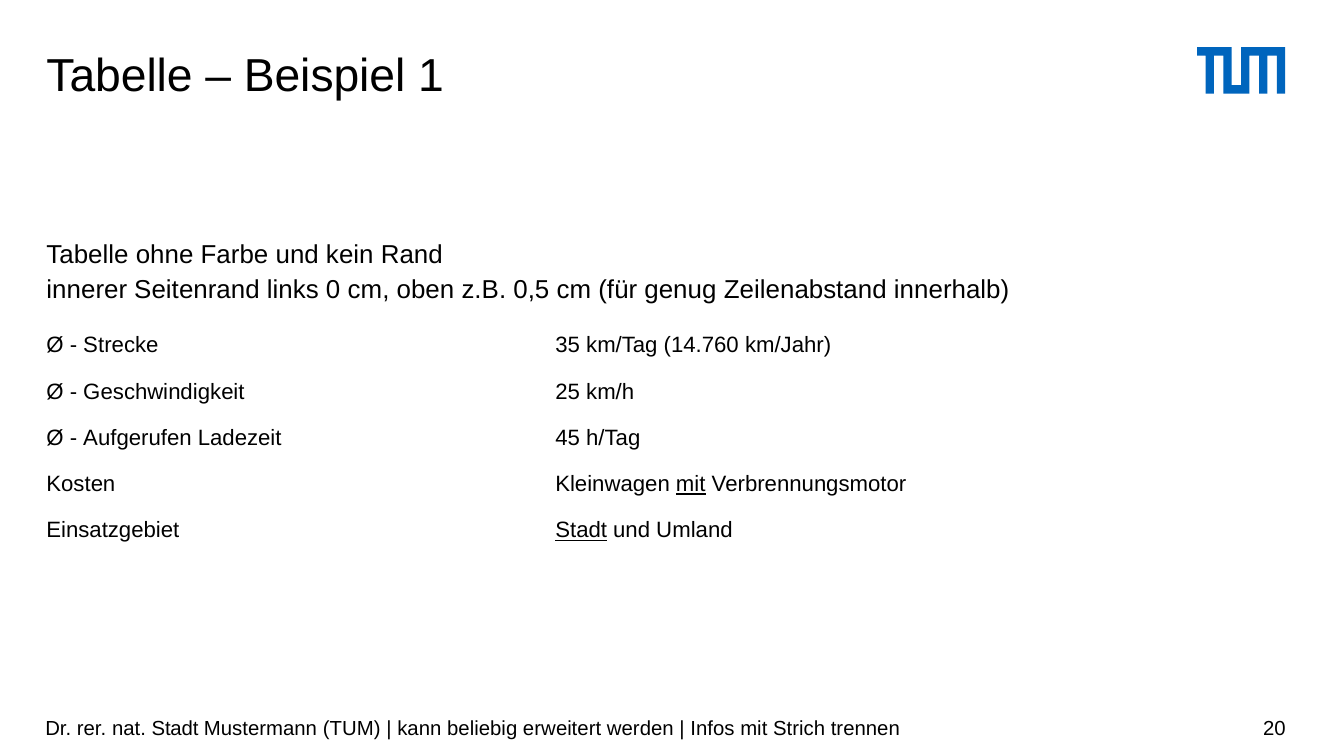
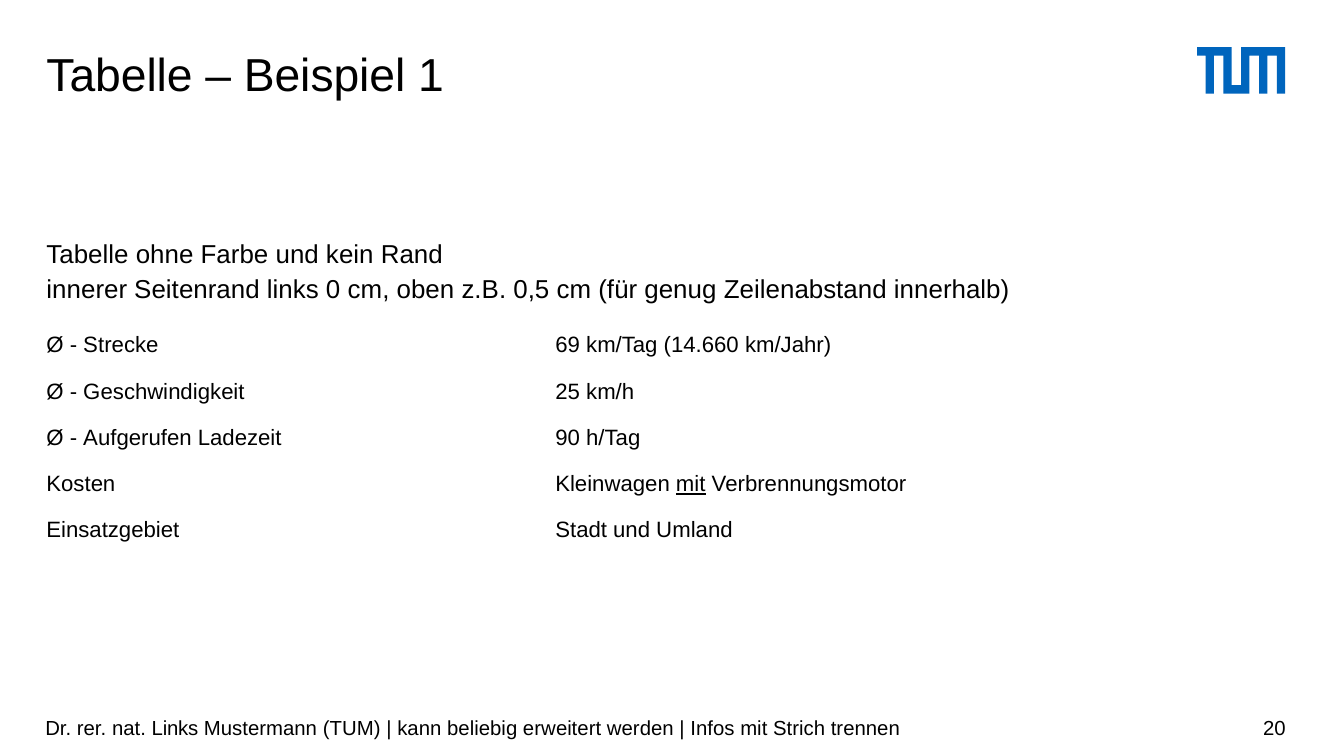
35: 35 -> 69 (568, 346)
14.760: 14.760 -> 14.660 (701, 346)
45: 45 -> 90 (568, 438)
Stadt underline: present -> none (581, 531)
nat Stadt: Stadt -> Links (175, 729)
